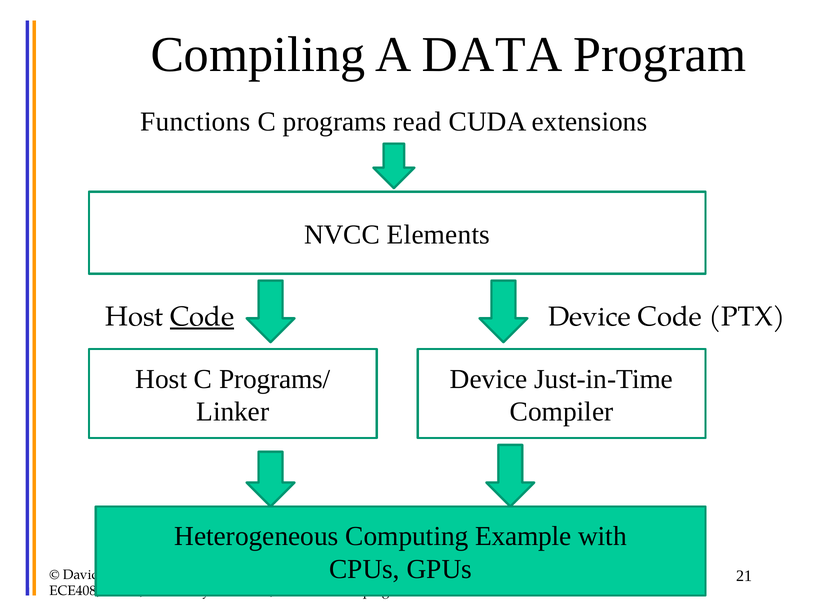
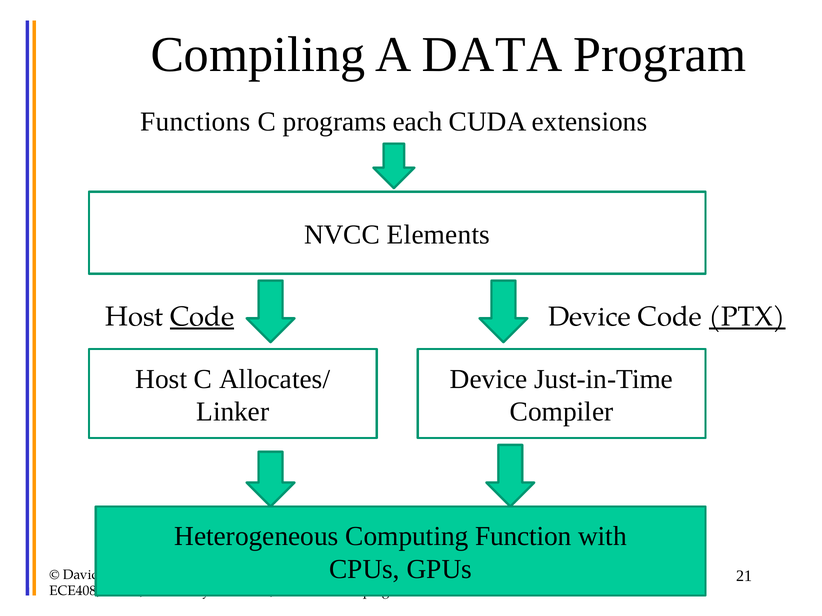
read: read -> each (418, 122)
PTX underline: none -> present (747, 317)
Programs/: Programs/ -> Allocates/ (275, 379)
Example: Example -> Function (523, 537)
